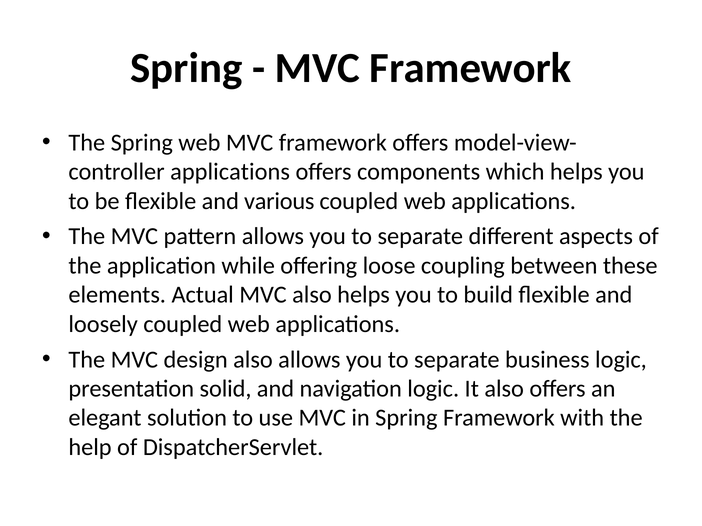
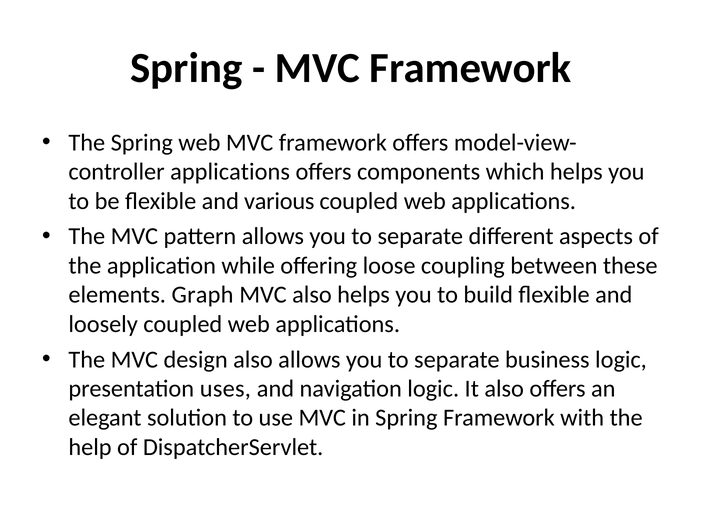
Actual: Actual -> Graph (203, 295)
solid: solid -> uses (225, 389)
